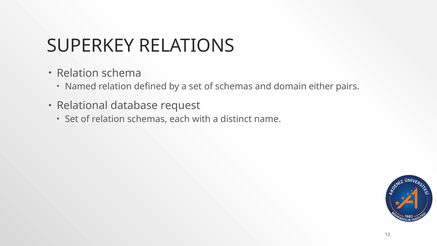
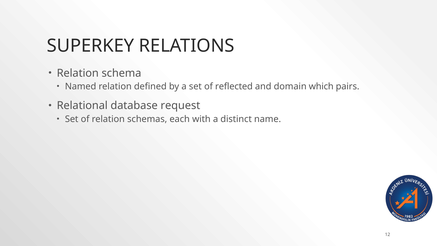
of schemas: schemas -> reflected (234, 87)
either: either -> which (321, 87)
